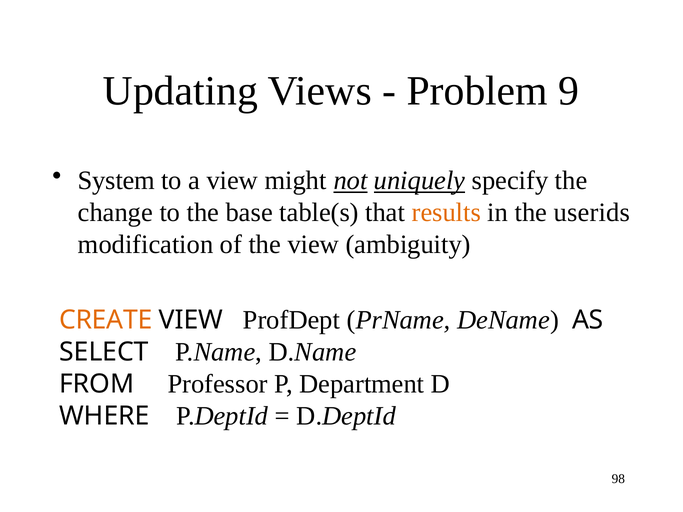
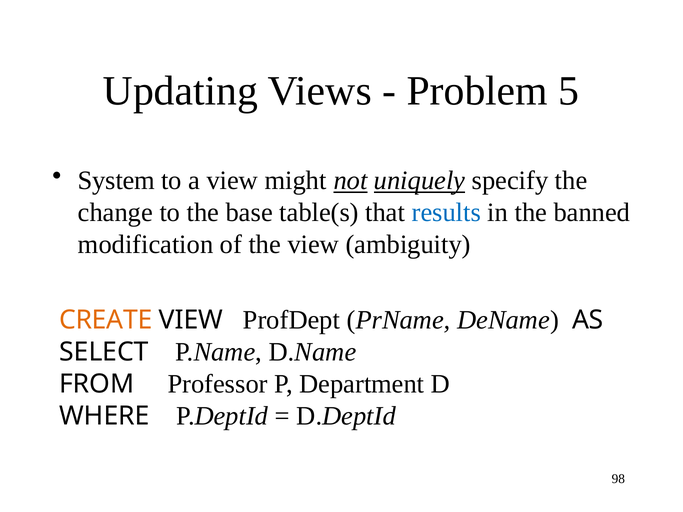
9: 9 -> 5 (569, 91)
results colour: orange -> blue (446, 212)
userids: userids -> banned (592, 212)
